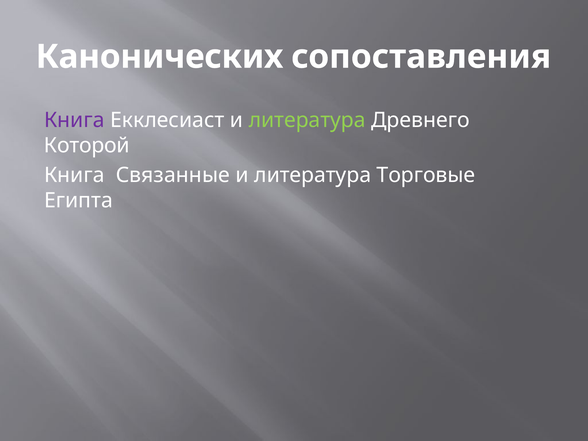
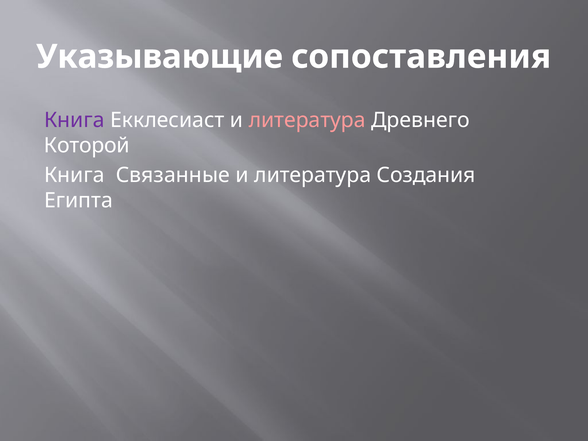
Канонических: Канонических -> Указывающие (159, 57)
литература colour: light green -> pink (307, 120)
Торговые: Торговые -> Создания (426, 175)
